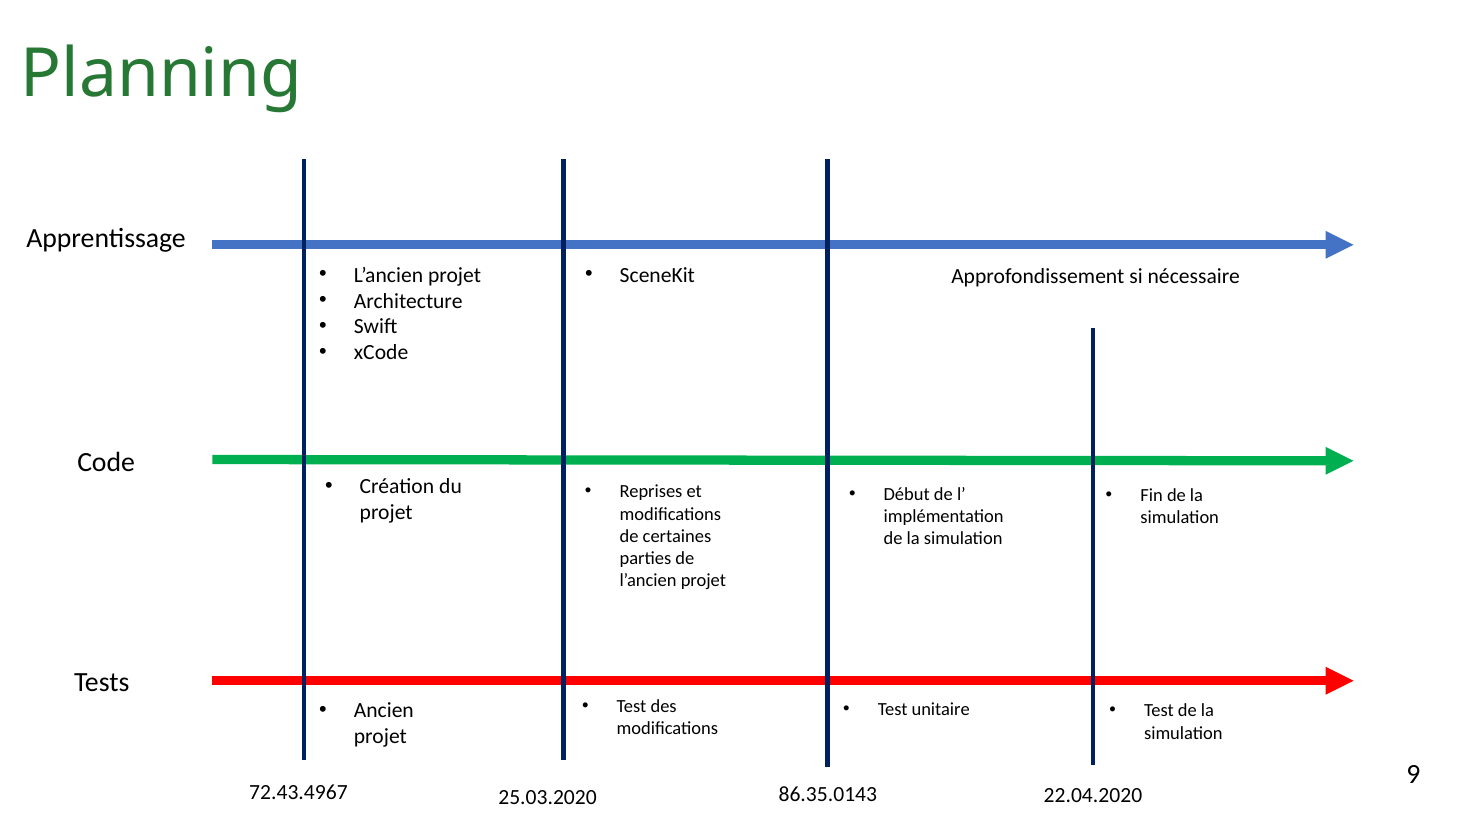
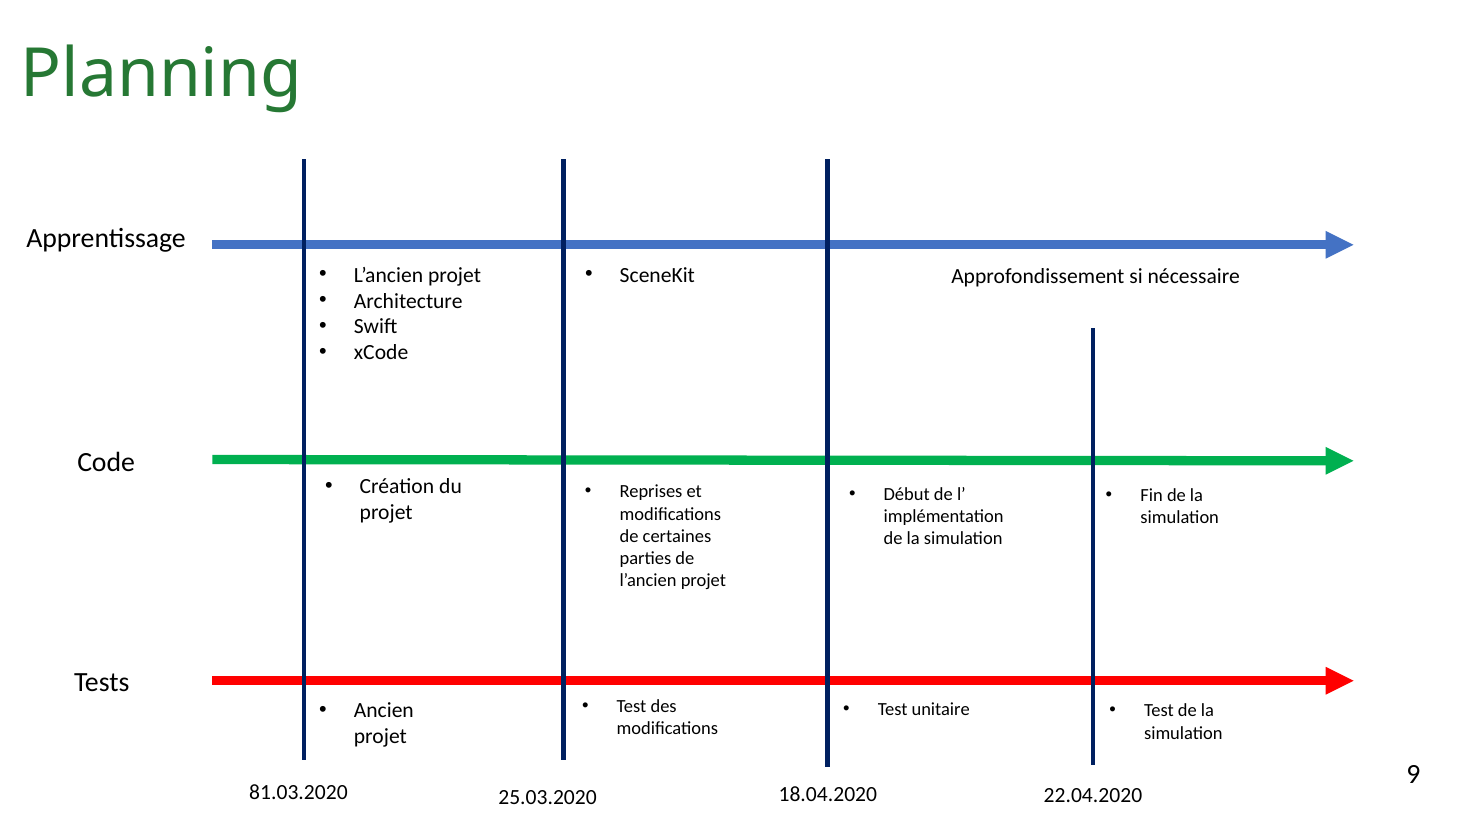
72.43.4967: 72.43.4967 -> 81.03.2020 (298, 792)
86.35.0143: 86.35.0143 -> 18.04.2020 (828, 794)
